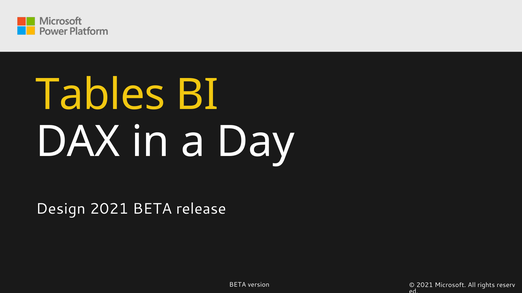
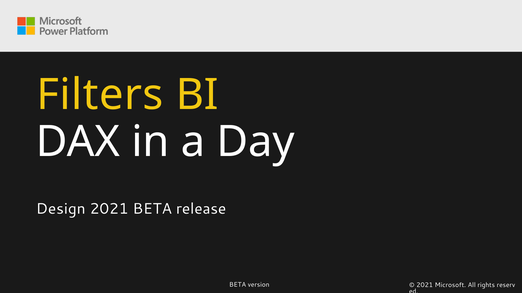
Tables: Tables -> Filters (100, 95)
